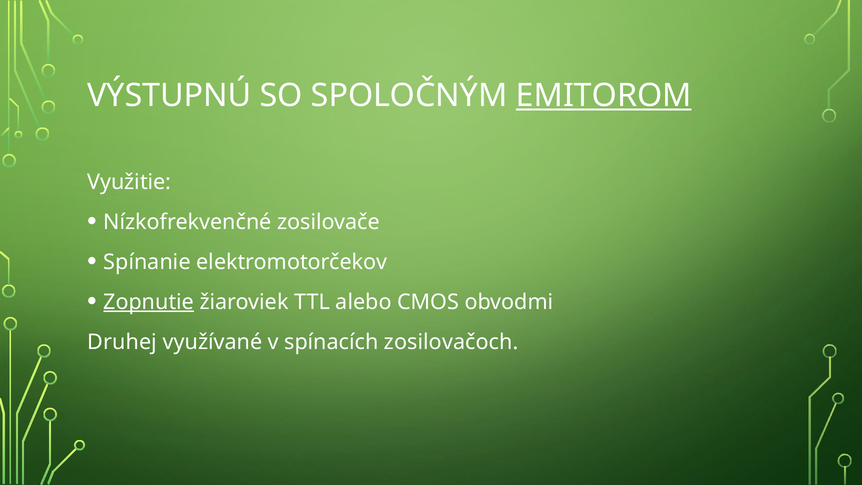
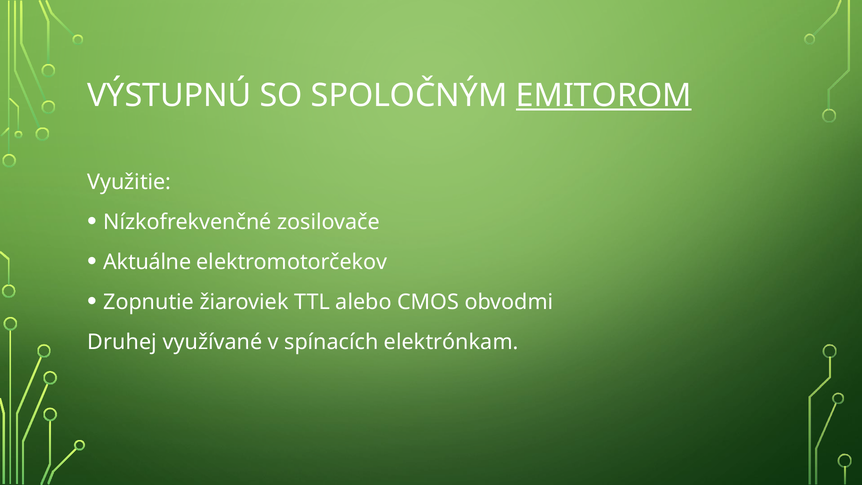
Spínanie: Spínanie -> Aktuálne (147, 262)
Zopnutie underline: present -> none (149, 302)
zosilovačoch: zosilovačoch -> elektrónkam (451, 342)
